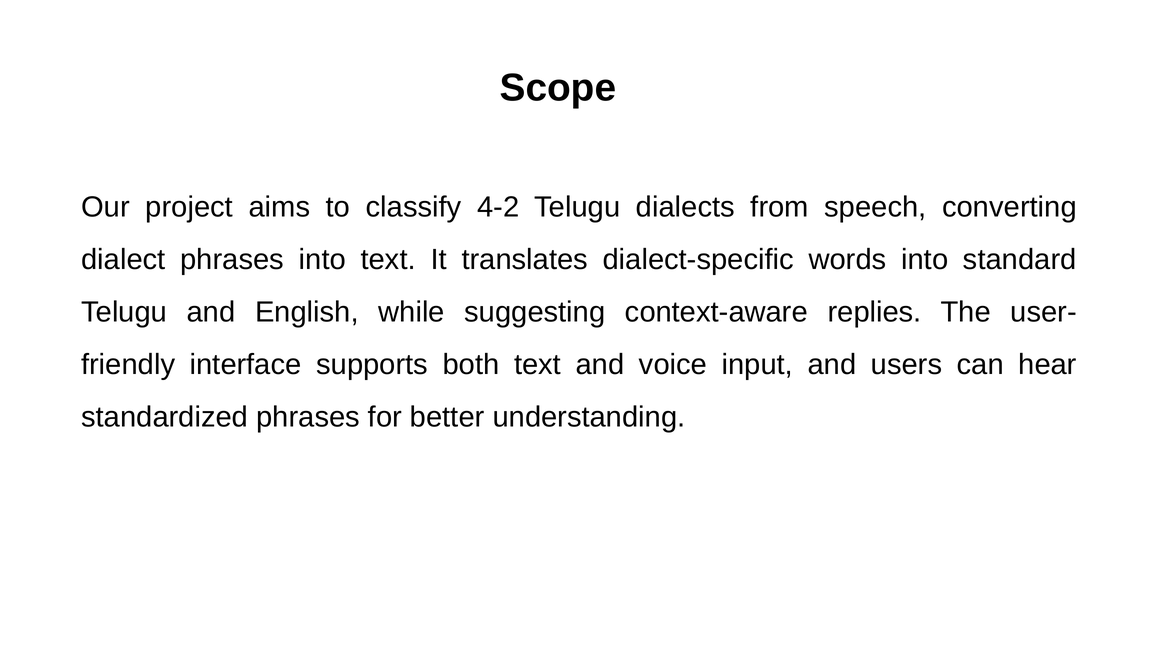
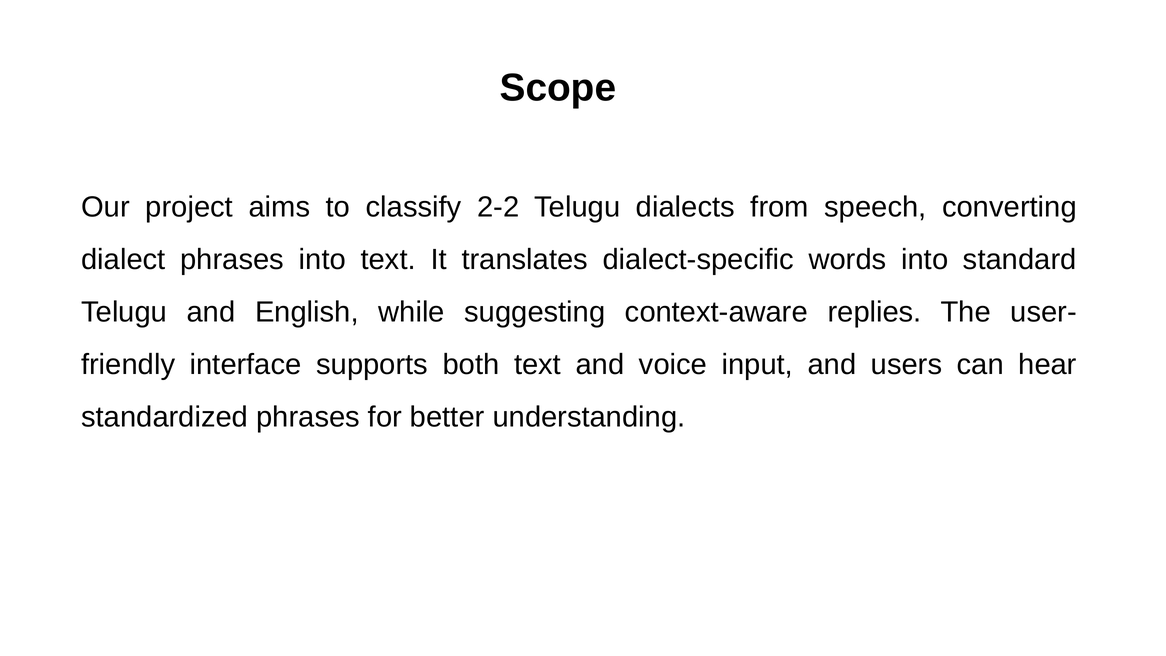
4-2: 4-2 -> 2-2 (498, 207)
